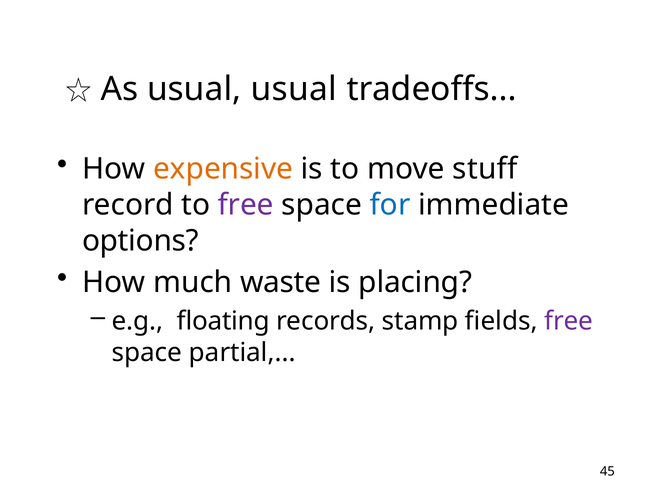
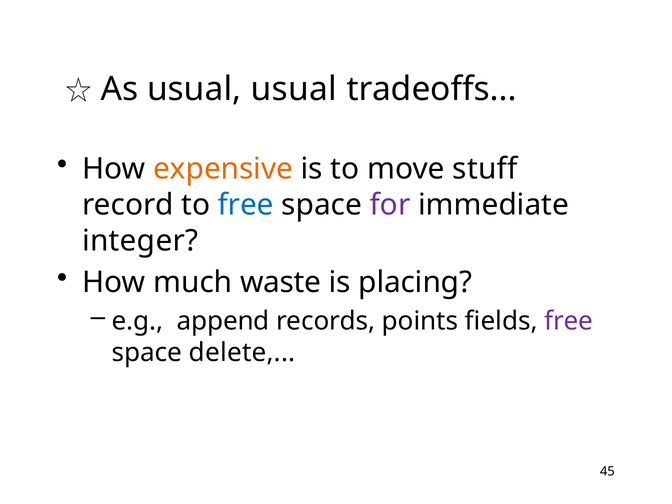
free colour: purple -> blue (246, 205)
for colour: blue -> purple (390, 205)
options: options -> integer (140, 241)
floating: floating -> append (223, 321)
stamp: stamp -> points (420, 321)
partial: partial -> delete (242, 352)
